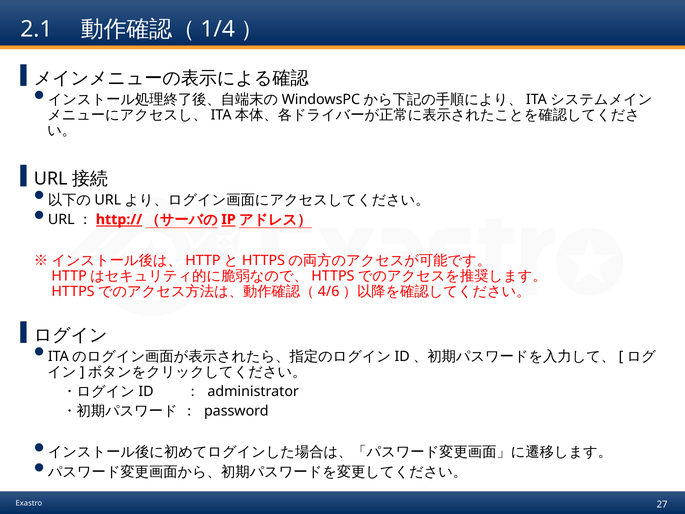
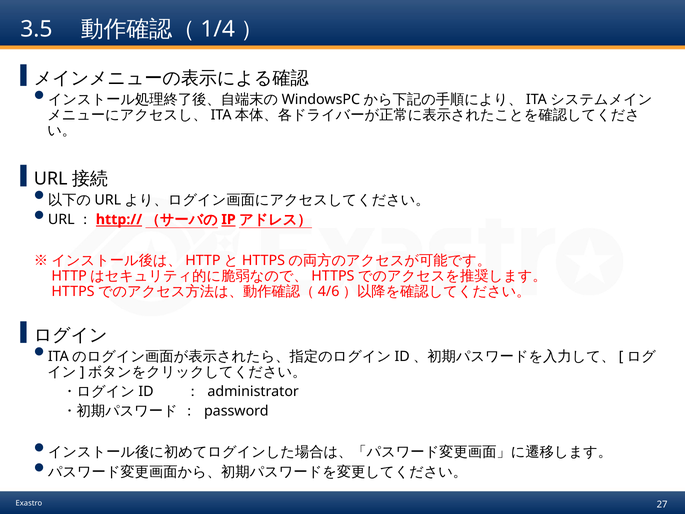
2.1: 2.1 -> 3.5 (36, 29)
